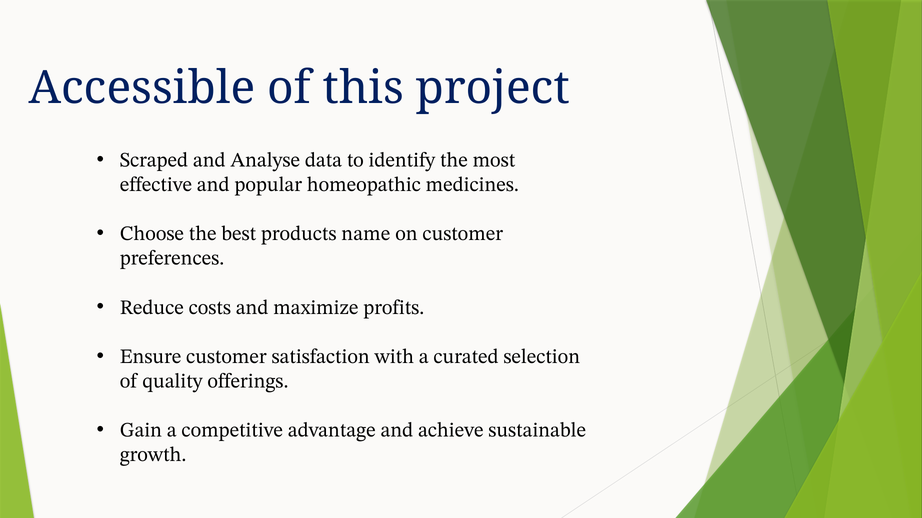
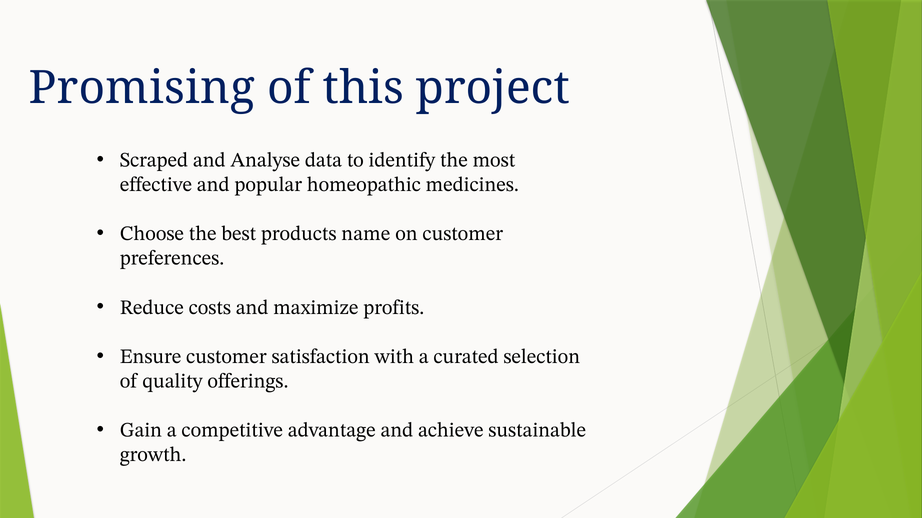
Accessible: Accessible -> Promising (142, 88)
